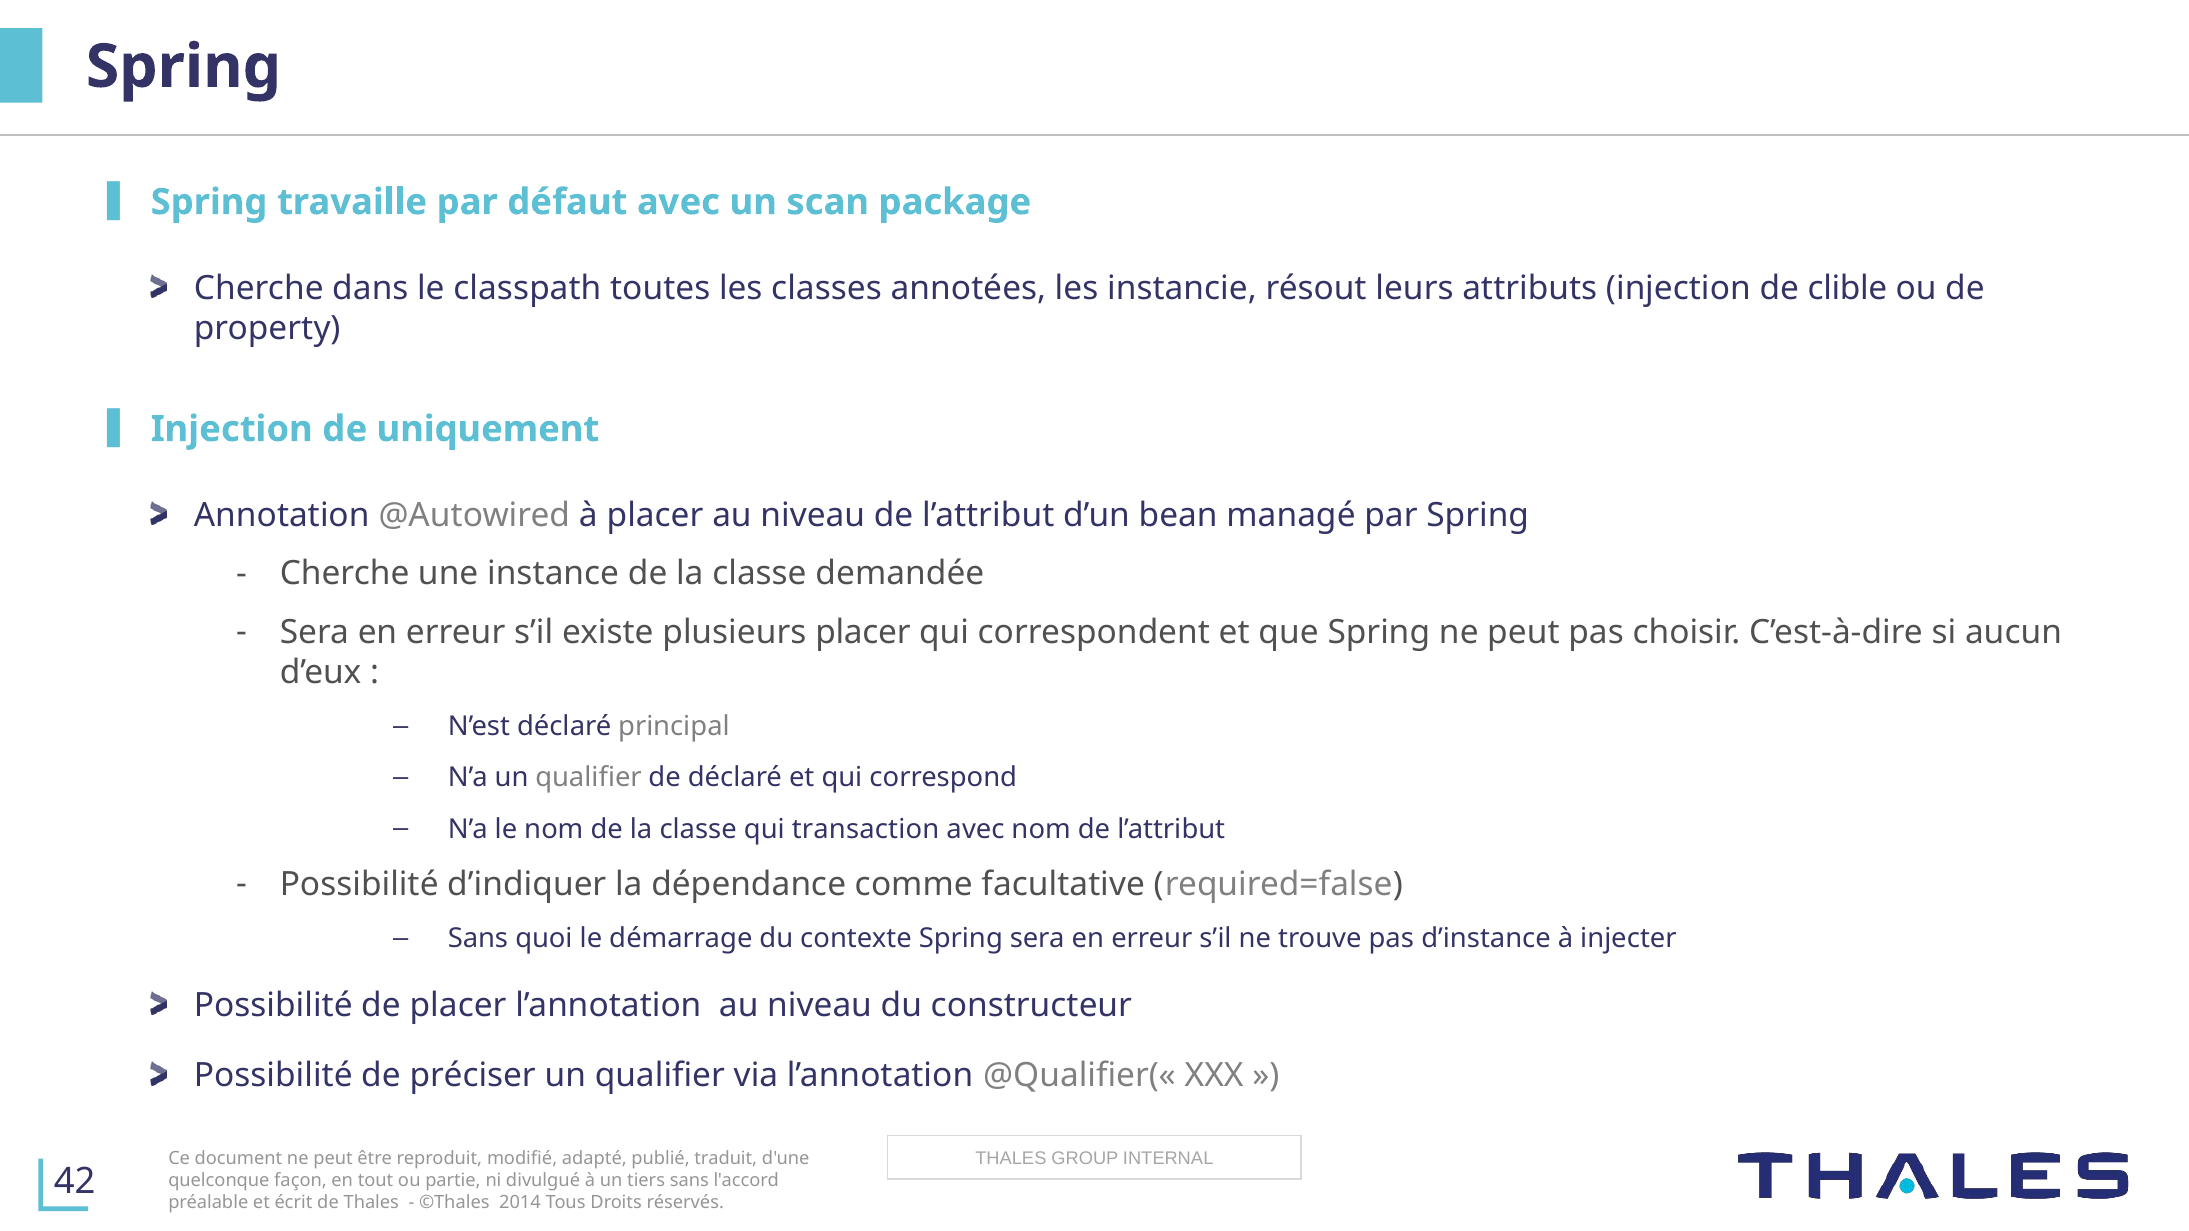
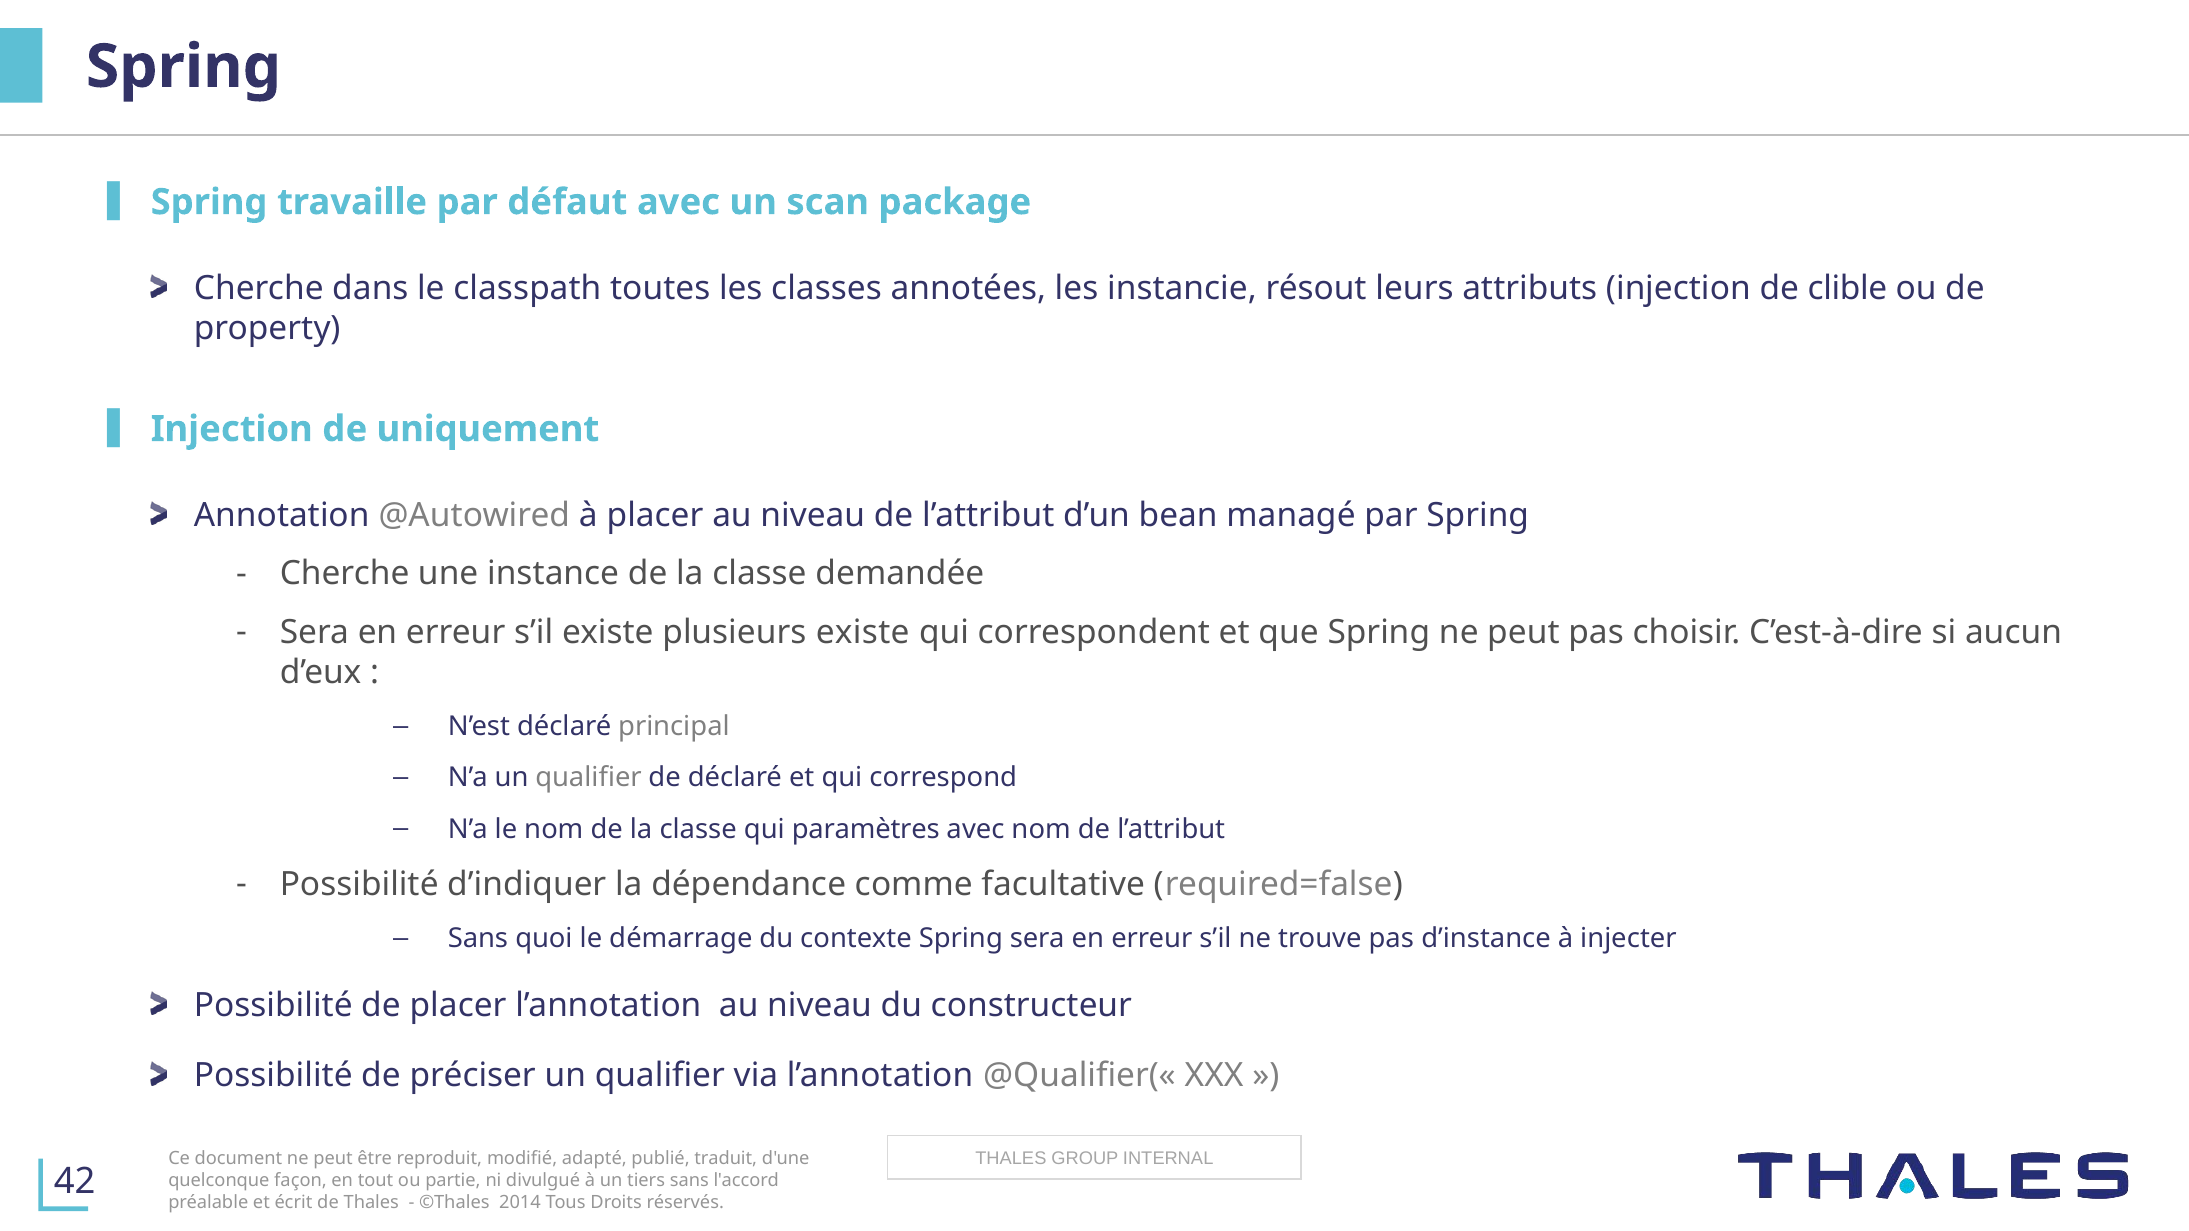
plusieurs placer: placer -> existe (863, 632)
transaction: transaction -> paramètres (866, 829)
